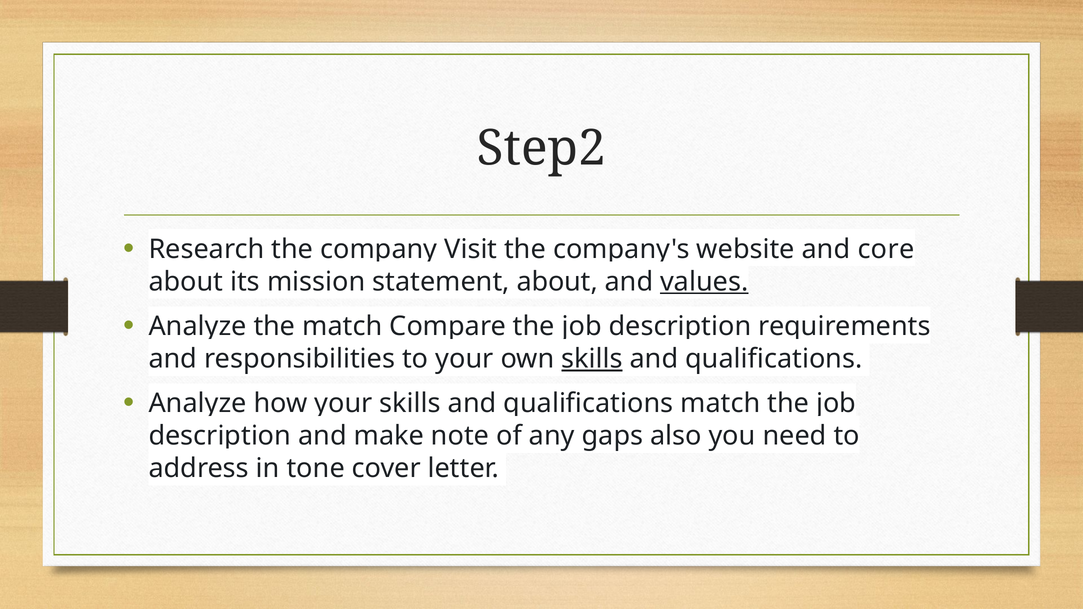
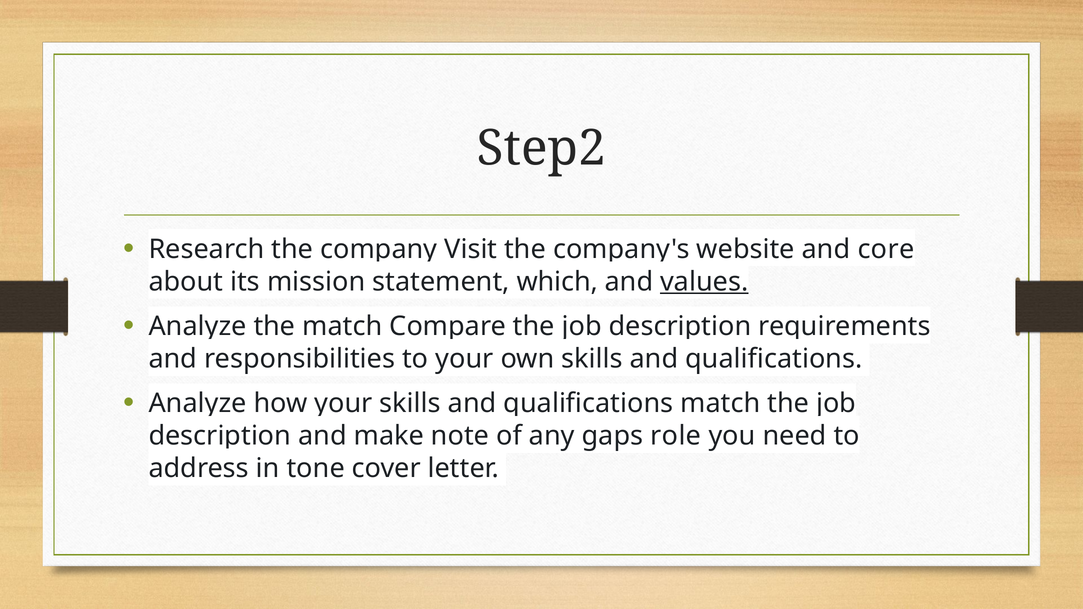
statement about: about -> which (557, 282)
skills underline: present -> none (592, 359)
also: also -> role (676, 436)
